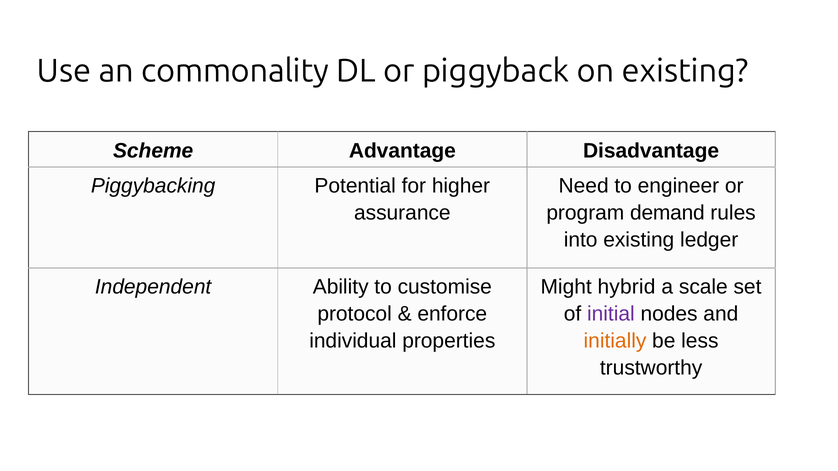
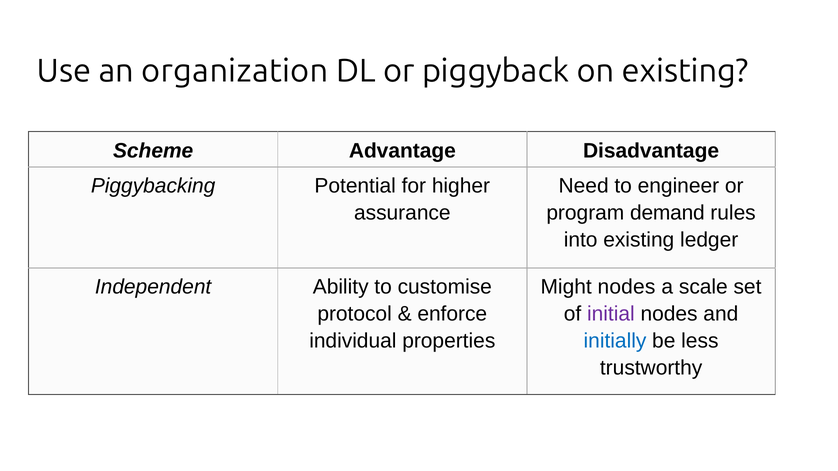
commonality: commonality -> organization (235, 71)
Might hybrid: hybrid -> nodes (626, 287)
initially colour: orange -> blue (615, 341)
